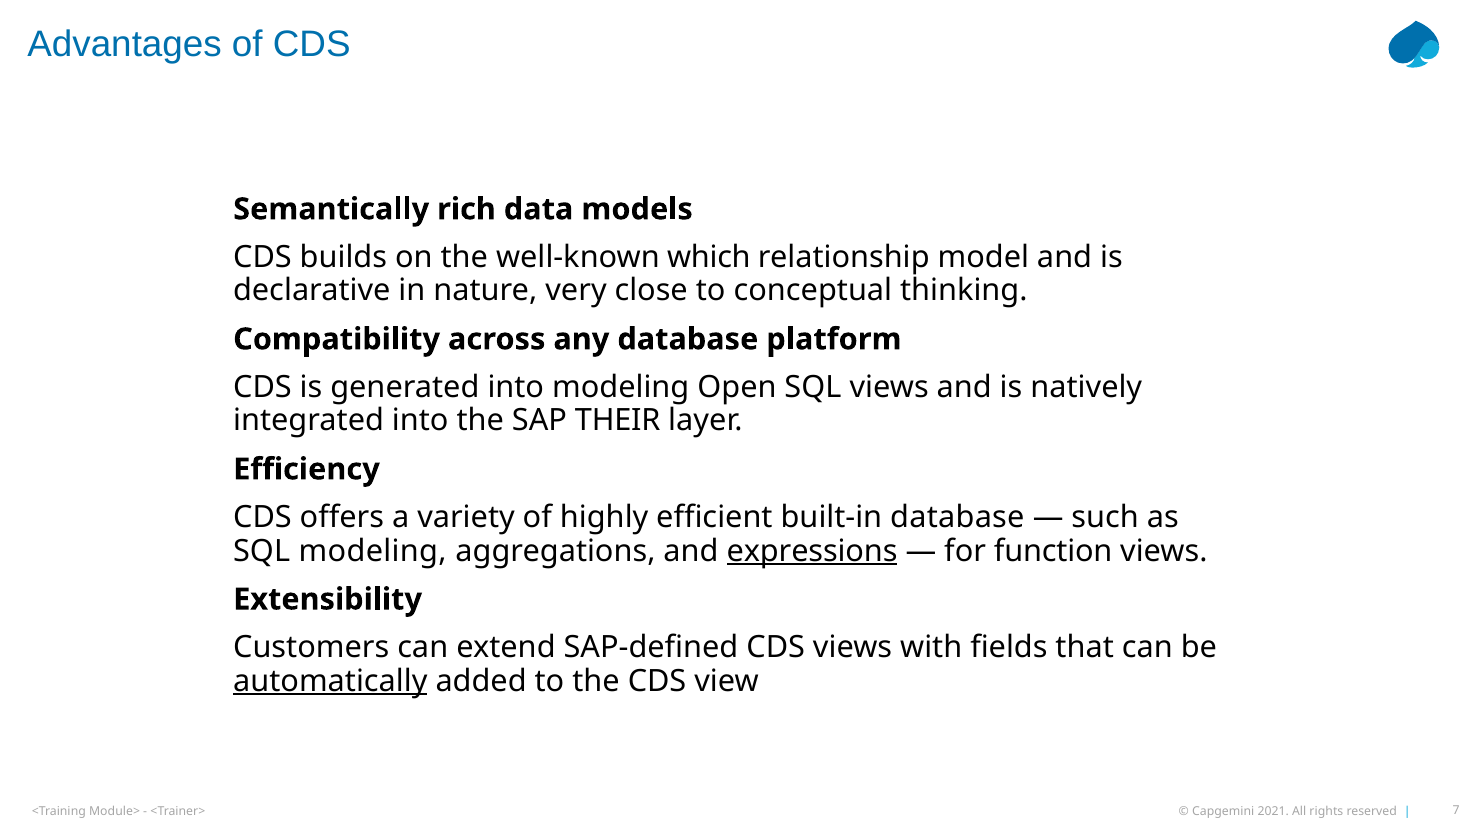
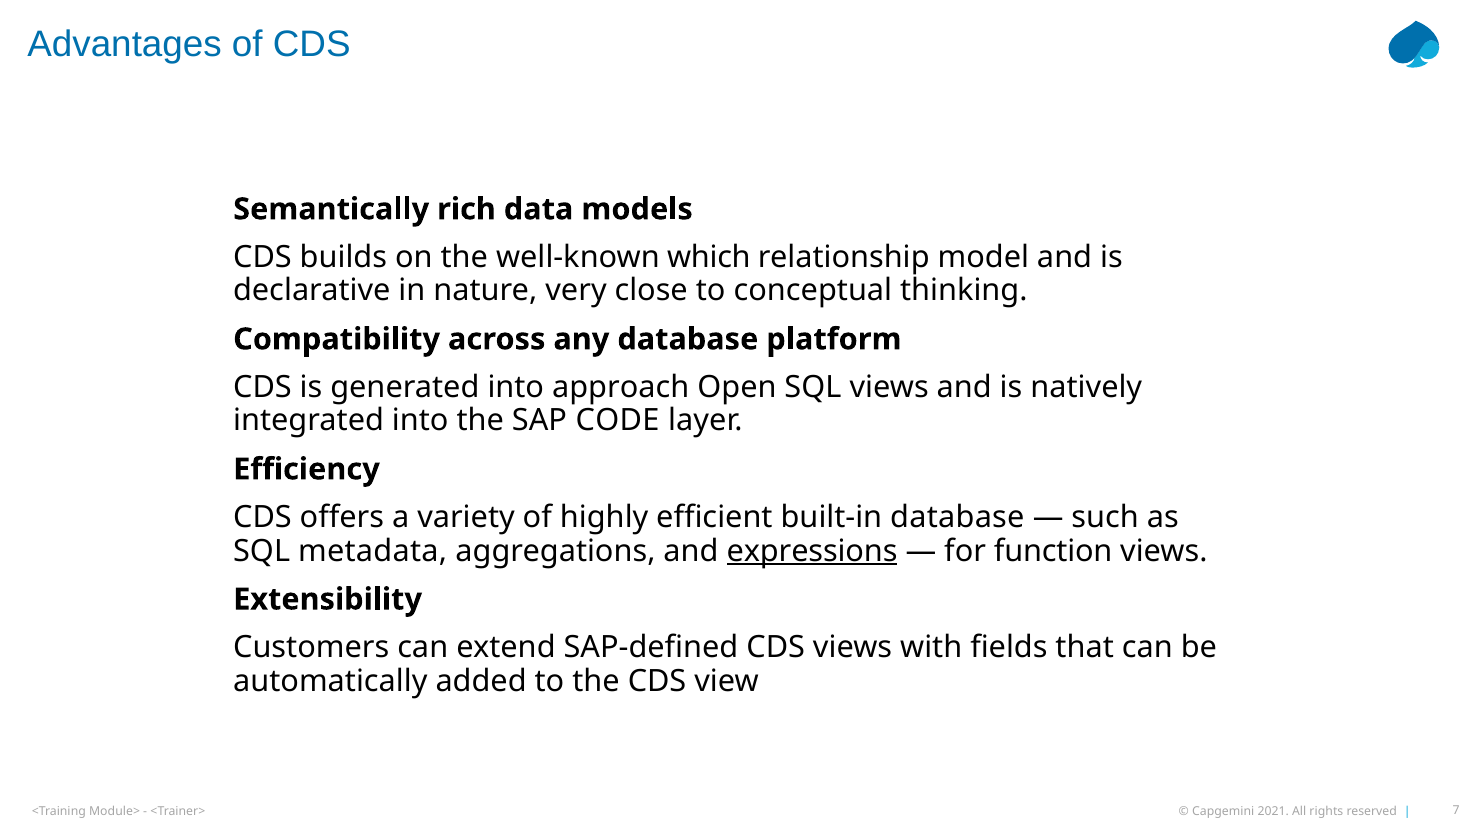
into modeling: modeling -> approach (621, 388)
THEIR: THEIR -> CODE (617, 421)
SQL modeling: modeling -> metadata (373, 551)
automatically underline: present -> none (330, 681)
